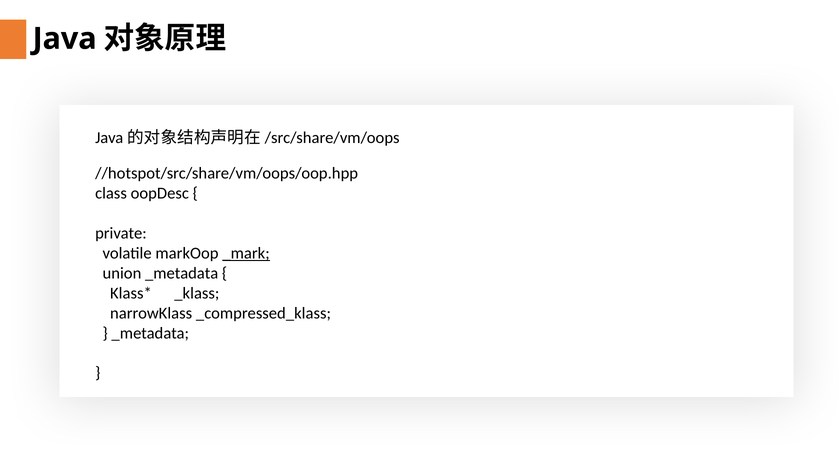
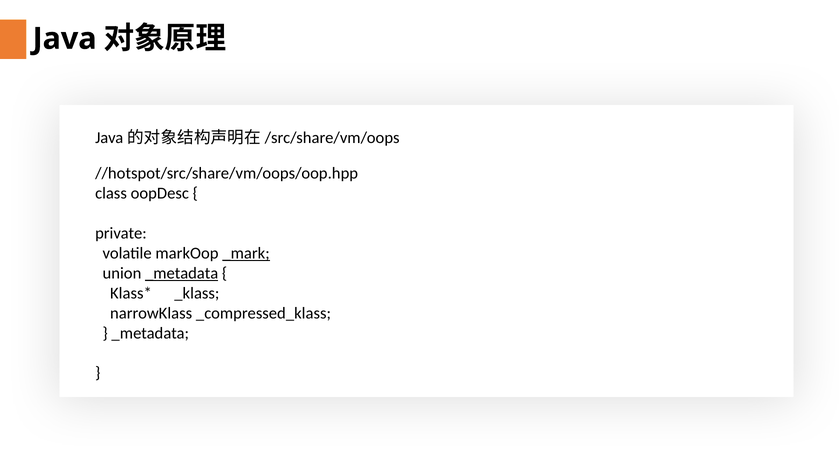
_metadata underline: none -> present (182, 273)
